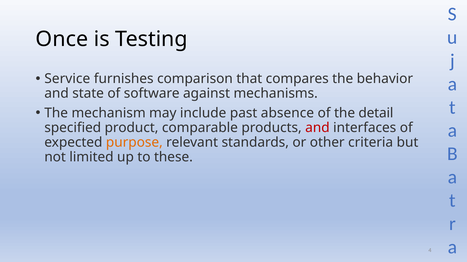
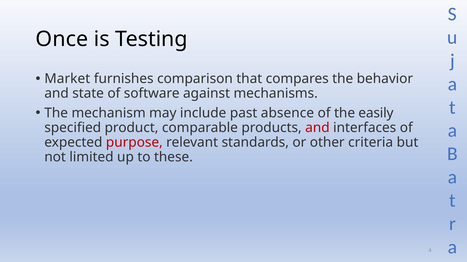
Service: Service -> Market (67, 79)
detail: detail -> easily (376, 113)
purpose colour: orange -> red (134, 143)
